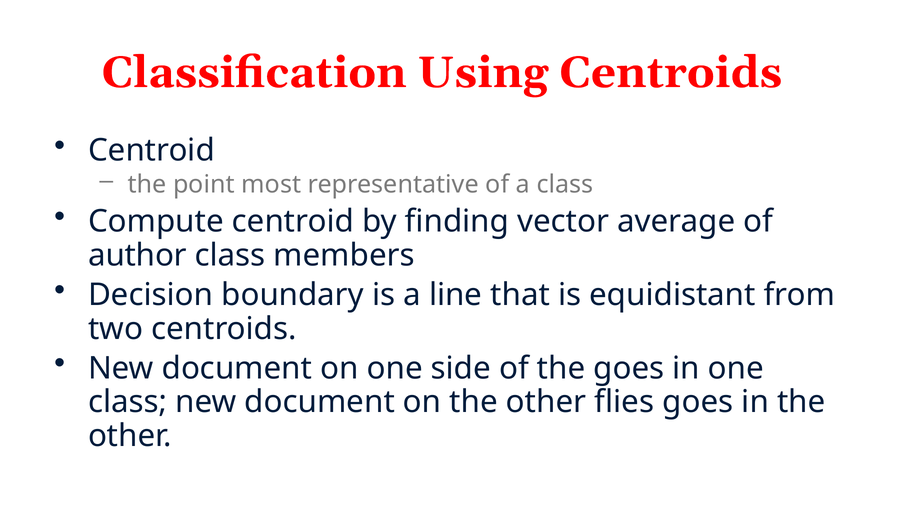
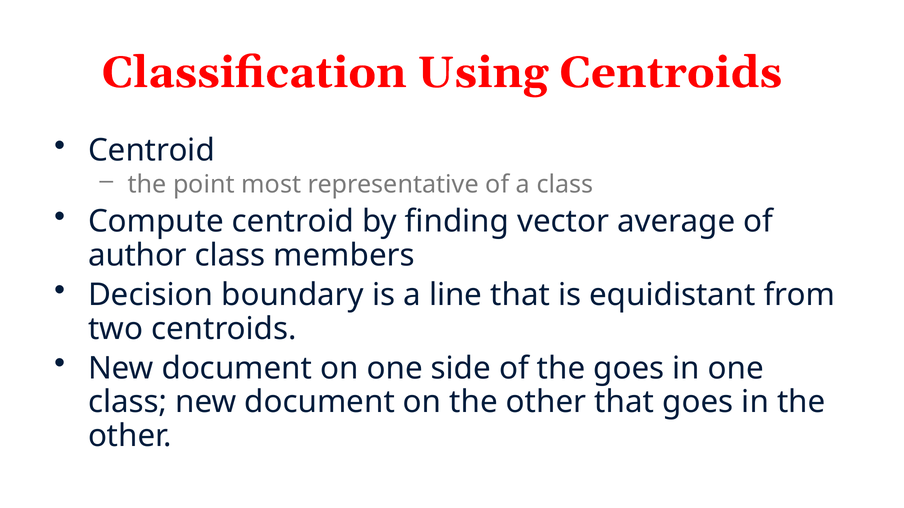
other flies: flies -> that (624, 402)
